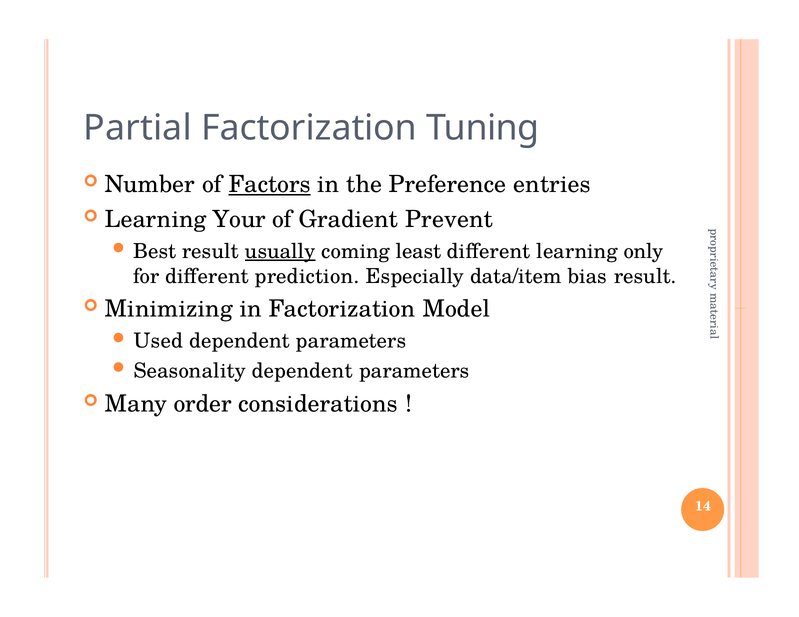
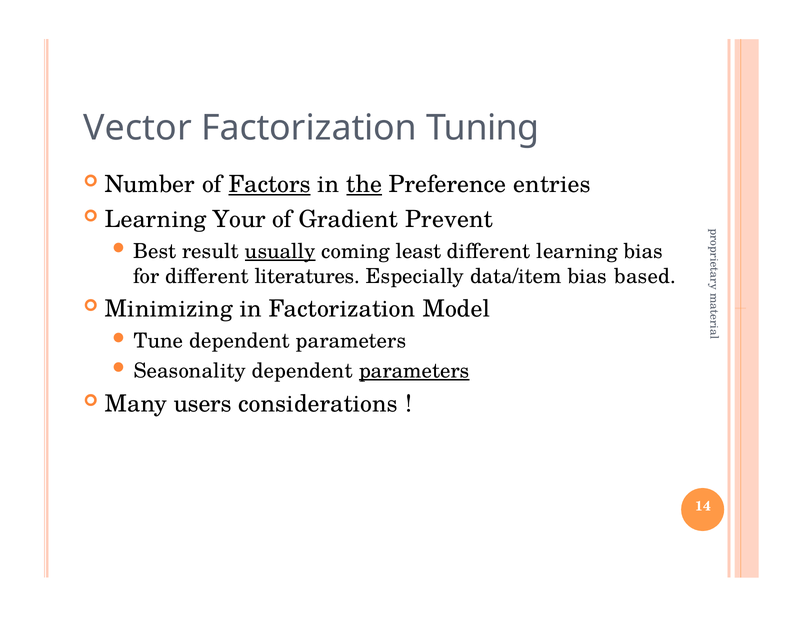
Partial: Partial -> Vector (138, 128)
the underline: none -> present (364, 185)
learning only: only -> bias (643, 252)
prediction: prediction -> literatures (307, 276)
bias result: result -> based (645, 276)
Used: Used -> Tune (158, 341)
parameters underline: none -> present (414, 371)
order: order -> users (203, 404)
